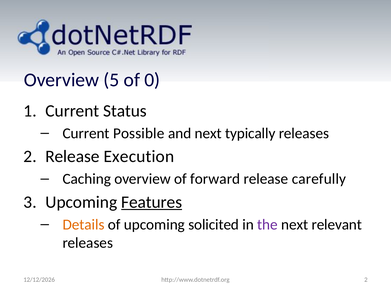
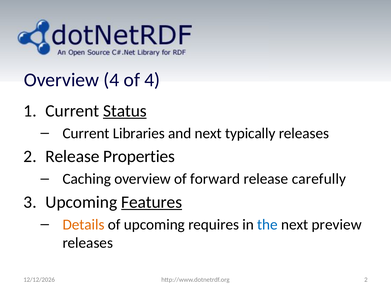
Overview 5: 5 -> 4 (111, 80)
of 0: 0 -> 4 (152, 80)
Status underline: none -> present (125, 111)
Possible: Possible -> Libraries (139, 133)
Execution: Execution -> Properties (139, 157)
solicited: solicited -> requires (214, 225)
the colour: purple -> blue (267, 225)
relevant: relevant -> preview (337, 225)
